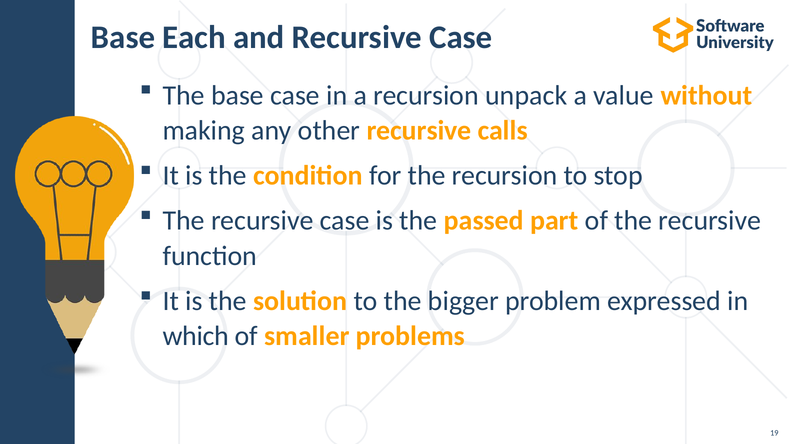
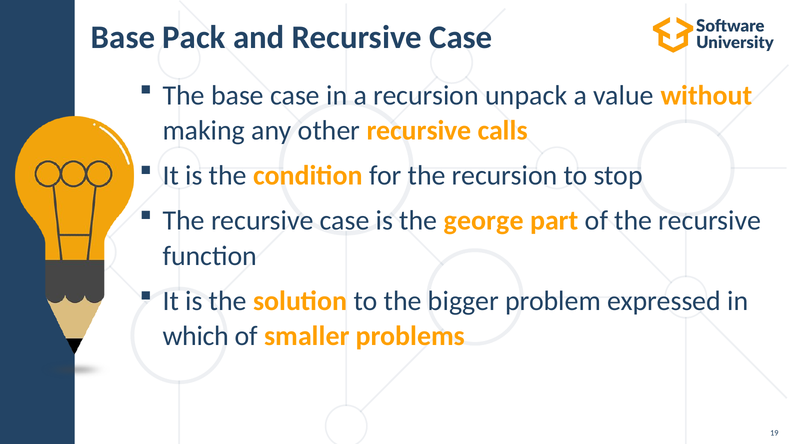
Each: Each -> Pack (194, 37)
passed: passed -> george (484, 221)
